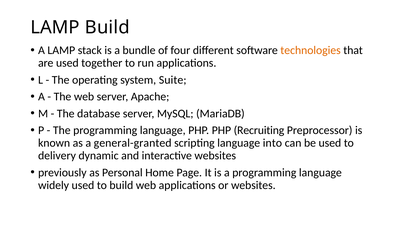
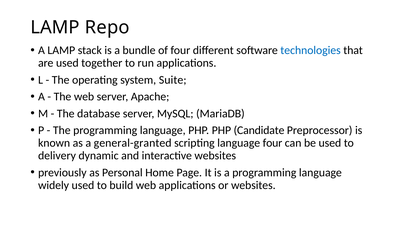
LAMP Build: Build -> Repo (107, 27)
technologies colour: orange -> blue (311, 50)
Recruiting: Recruiting -> Candidate (259, 130)
language into: into -> four (273, 143)
